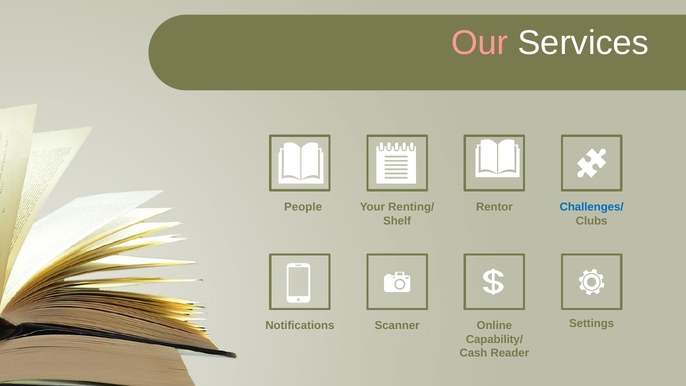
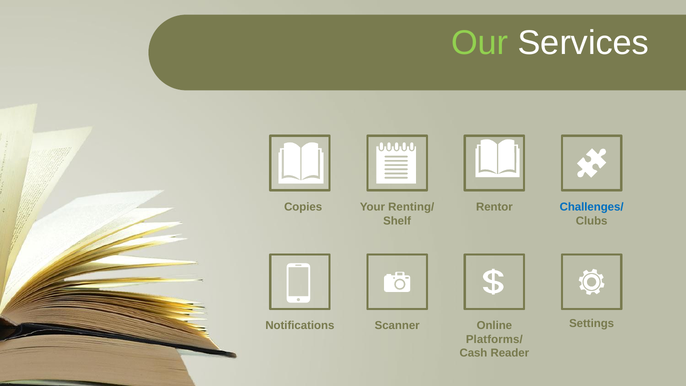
Our colour: pink -> light green (480, 43)
People: People -> Copies (303, 207)
Capability/: Capability/ -> Platforms/ (494, 339)
